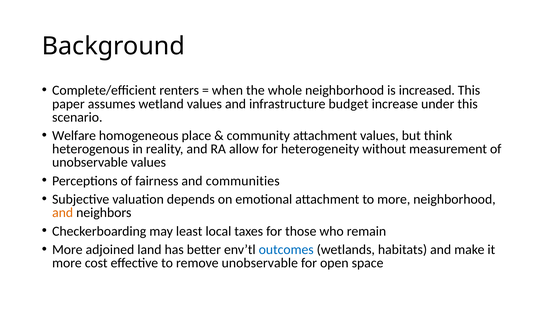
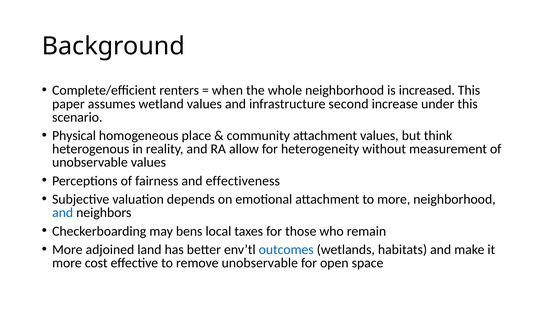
budget: budget -> second (349, 104)
Welfare: Welfare -> Physical (74, 136)
communities: communities -> effectiveness (243, 181)
and colour: orange -> blue (63, 213)
least: least -> bens (189, 231)
